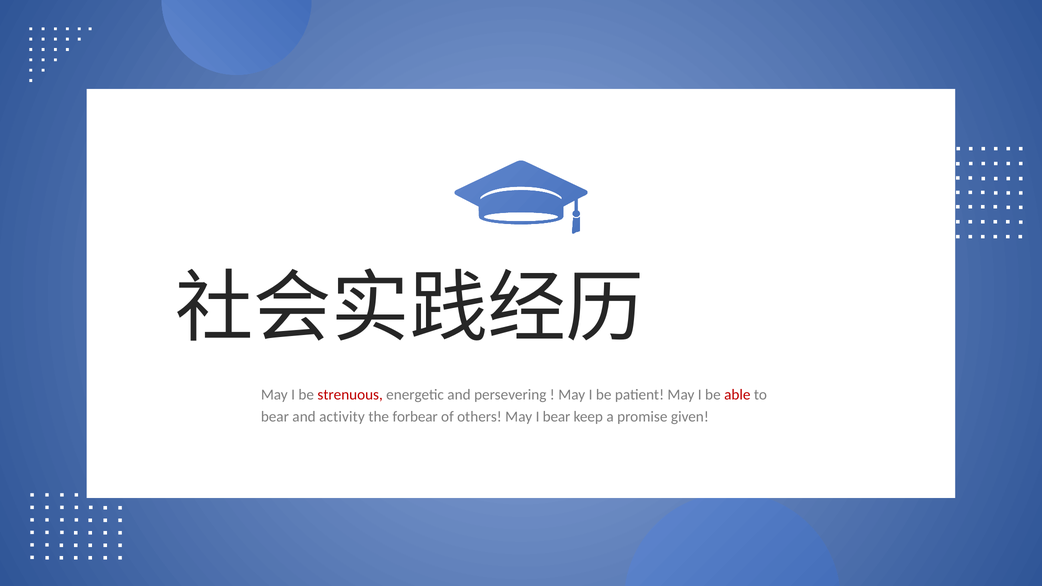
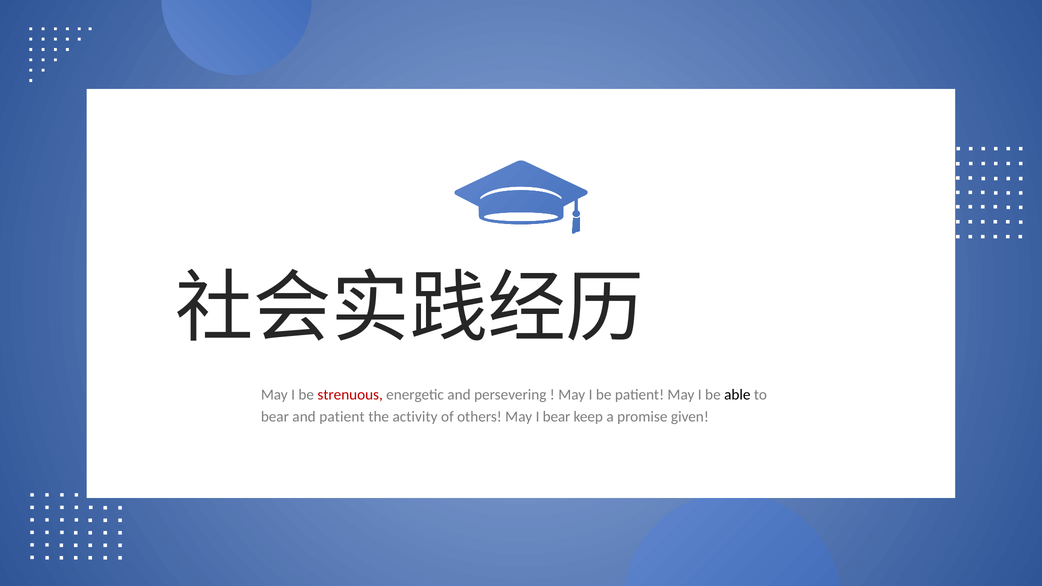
able colour: red -> black (737, 395)
and activity: activity -> patient (342, 417)
forbear: forbear -> activity (415, 417)
